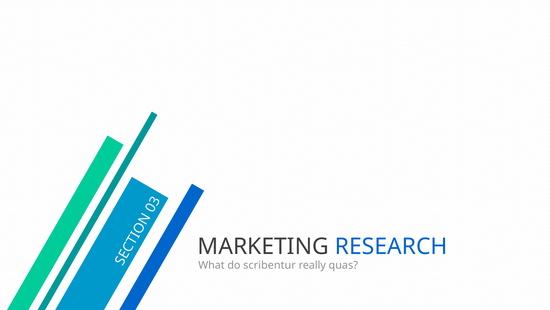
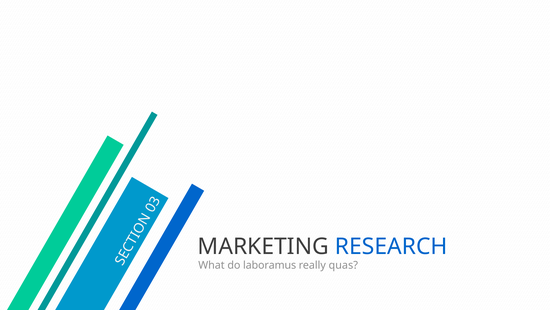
scribentur: scribentur -> laboramus (270, 265)
